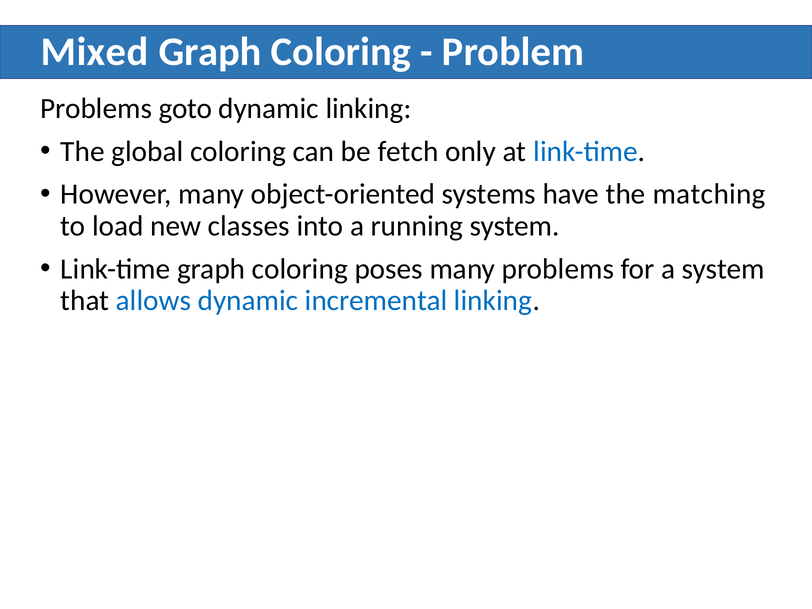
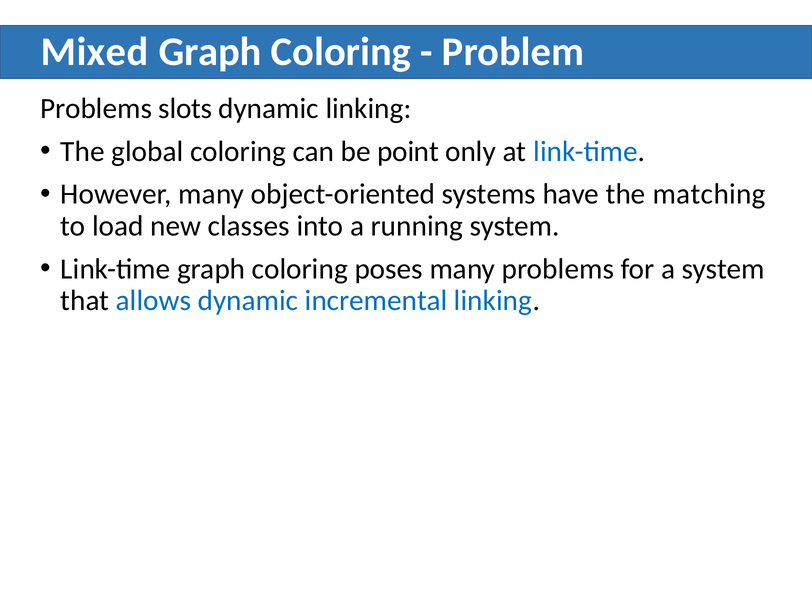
goto: goto -> slots (185, 108)
fetch: fetch -> point (408, 151)
